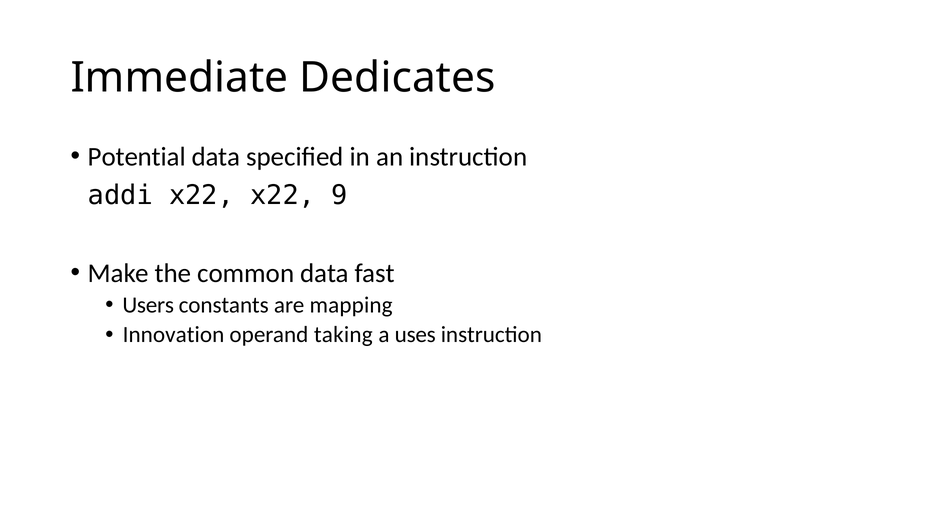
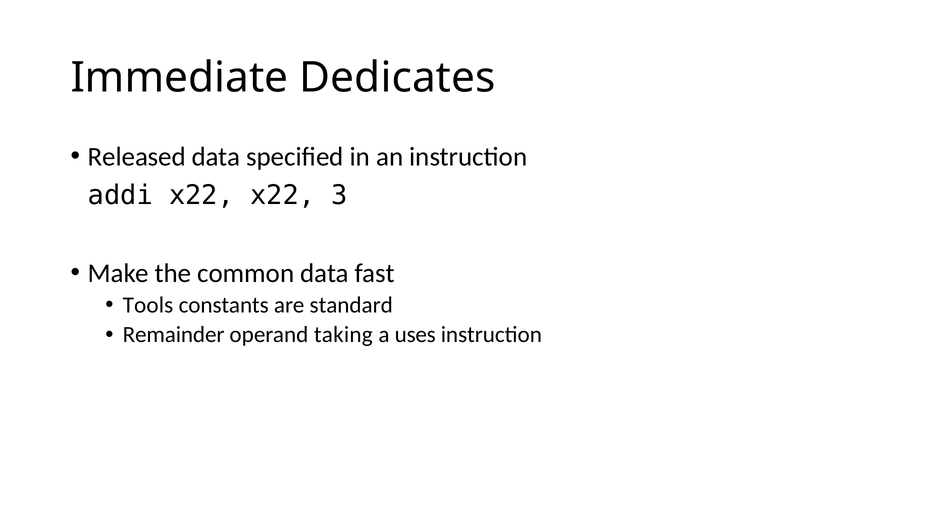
Potential: Potential -> Released (137, 157)
9: 9 -> 3 (339, 195)
Users: Users -> Tools (148, 305)
mapping: mapping -> standard (351, 305)
Innovation: Innovation -> Remainder (174, 335)
